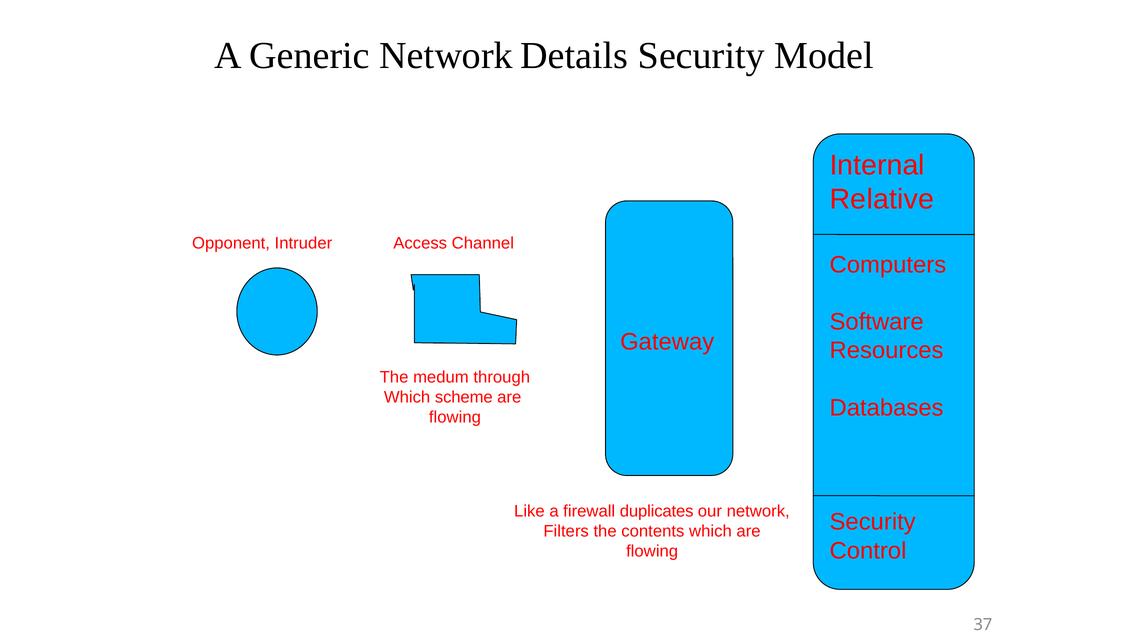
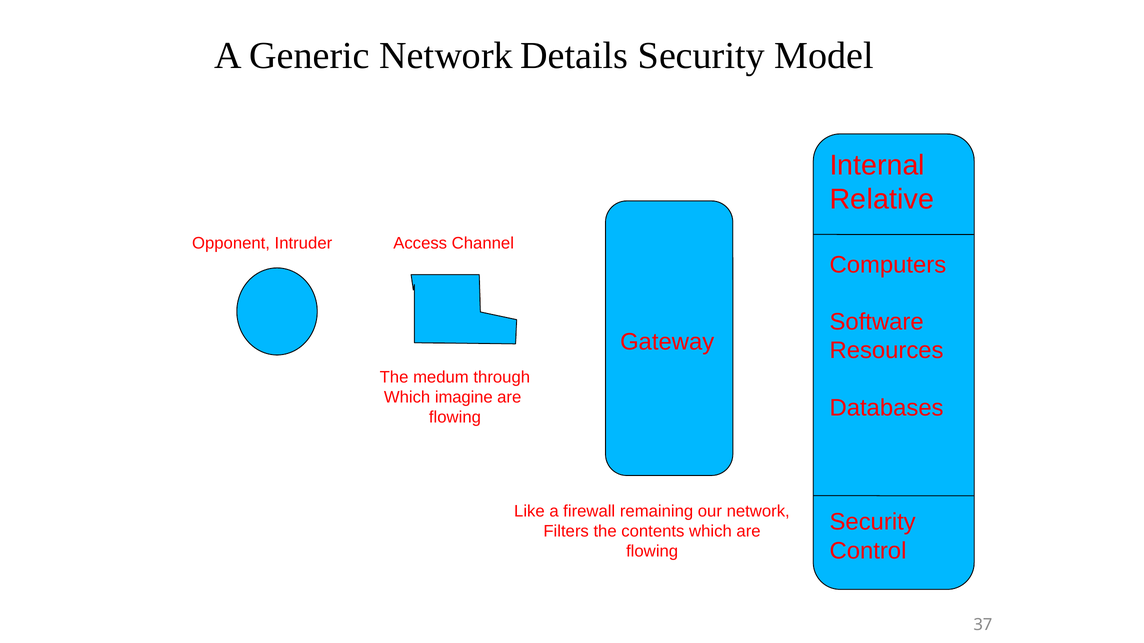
scheme: scheme -> imagine (464, 397)
duplicates: duplicates -> remaining (657, 511)
